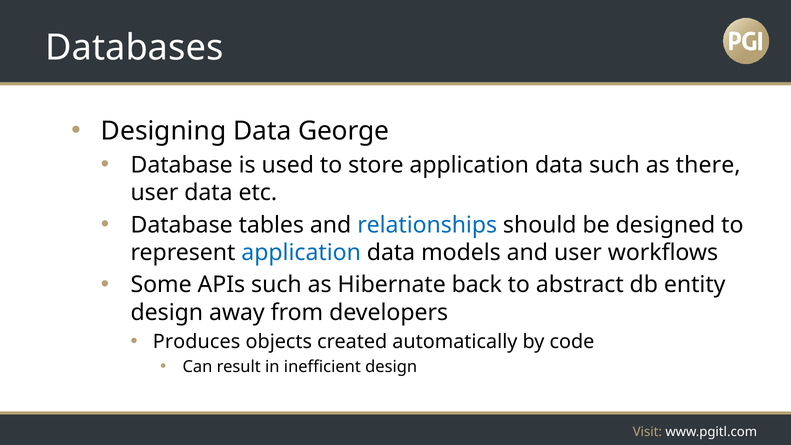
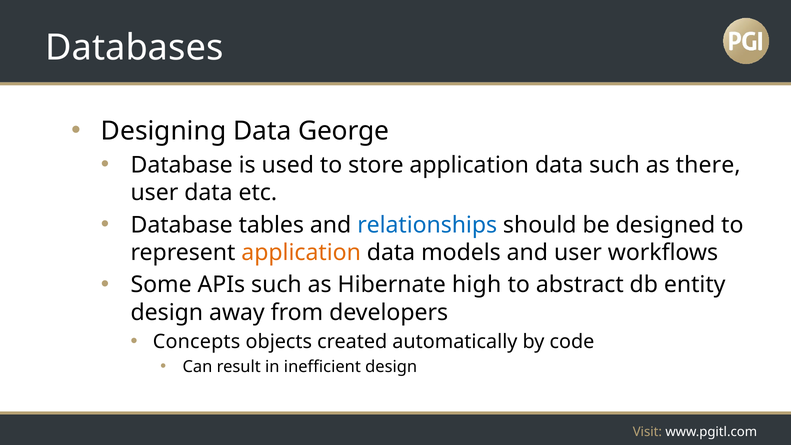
application colour: blue -> orange (301, 253)
back: back -> high (477, 285)
Produces: Produces -> Concepts (197, 342)
